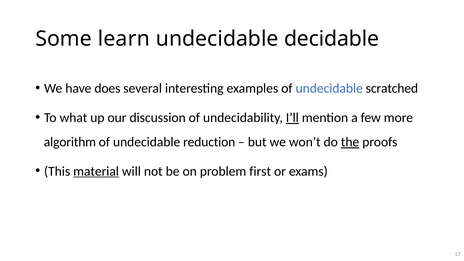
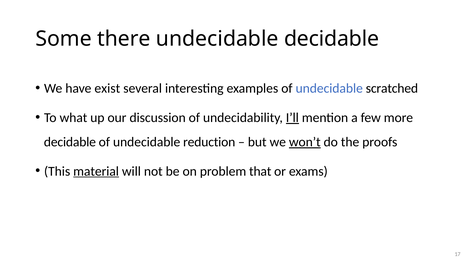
learn: learn -> there (124, 39)
does: does -> exist (107, 88)
algorithm: algorithm -> decidable (70, 142)
won’t underline: none -> present (305, 142)
the underline: present -> none (350, 142)
first: first -> that (260, 171)
